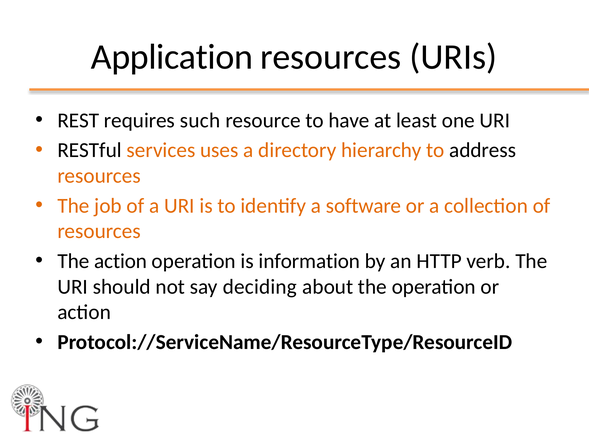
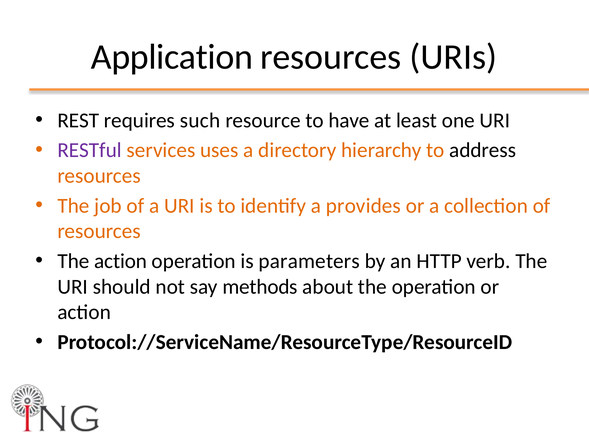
RESTful colour: black -> purple (90, 150)
software: software -> provides (363, 206)
information: information -> parameters (309, 261)
deciding: deciding -> methods (260, 287)
